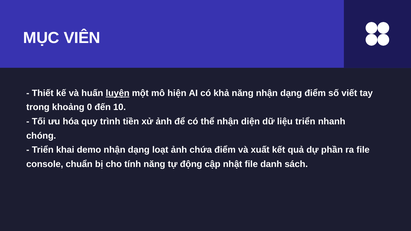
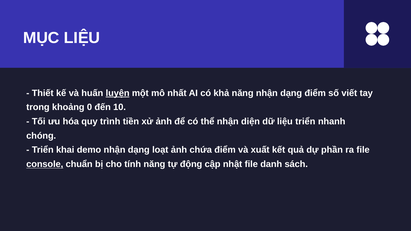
MỤC VIÊN: VIÊN -> LIỆU (82, 38)
hiện: hiện -> nhất (177, 93)
console underline: none -> present (45, 164)
